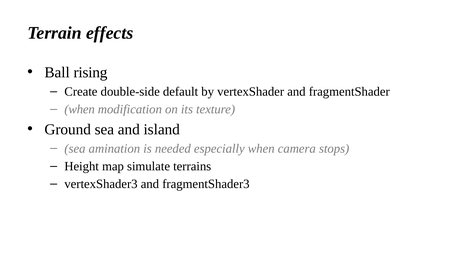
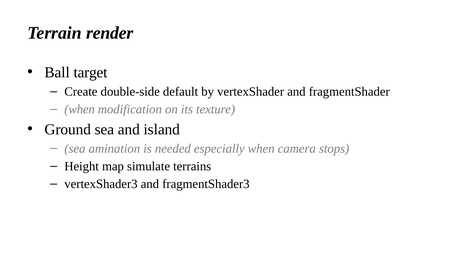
effects: effects -> render (110, 33)
rising: rising -> target (90, 72)
